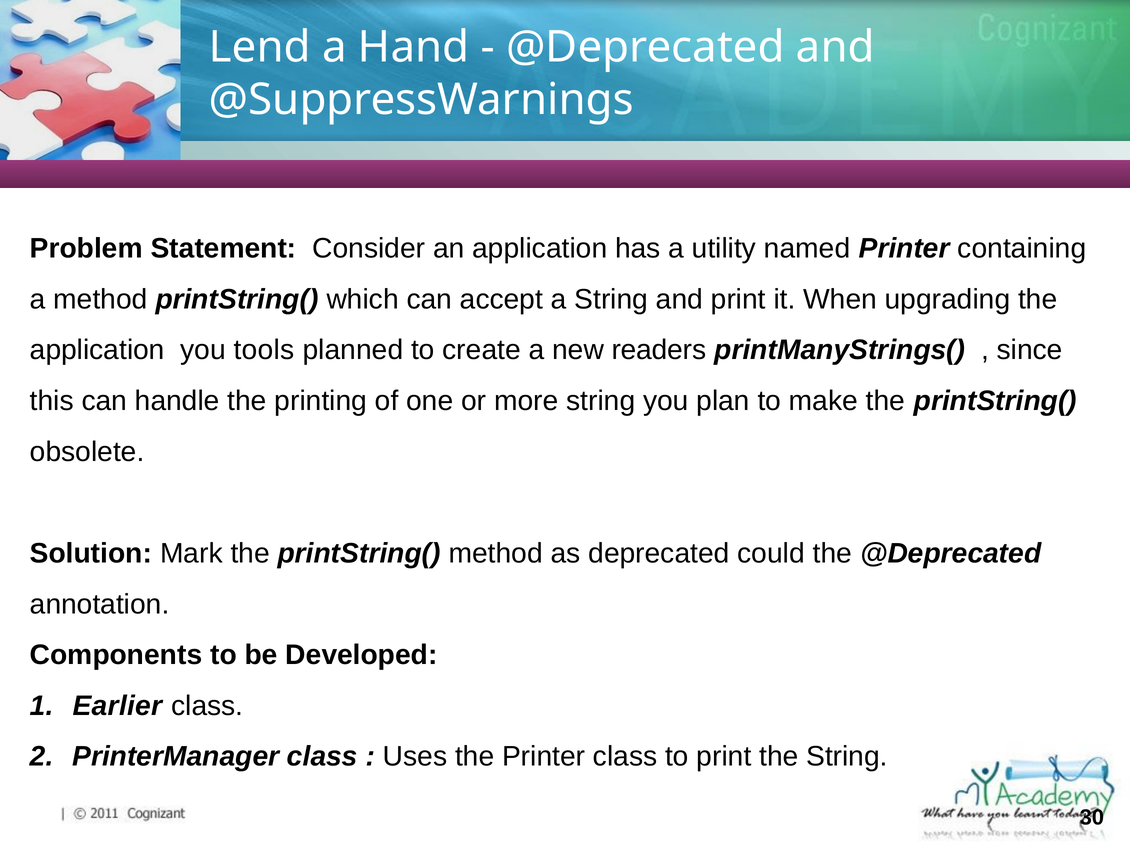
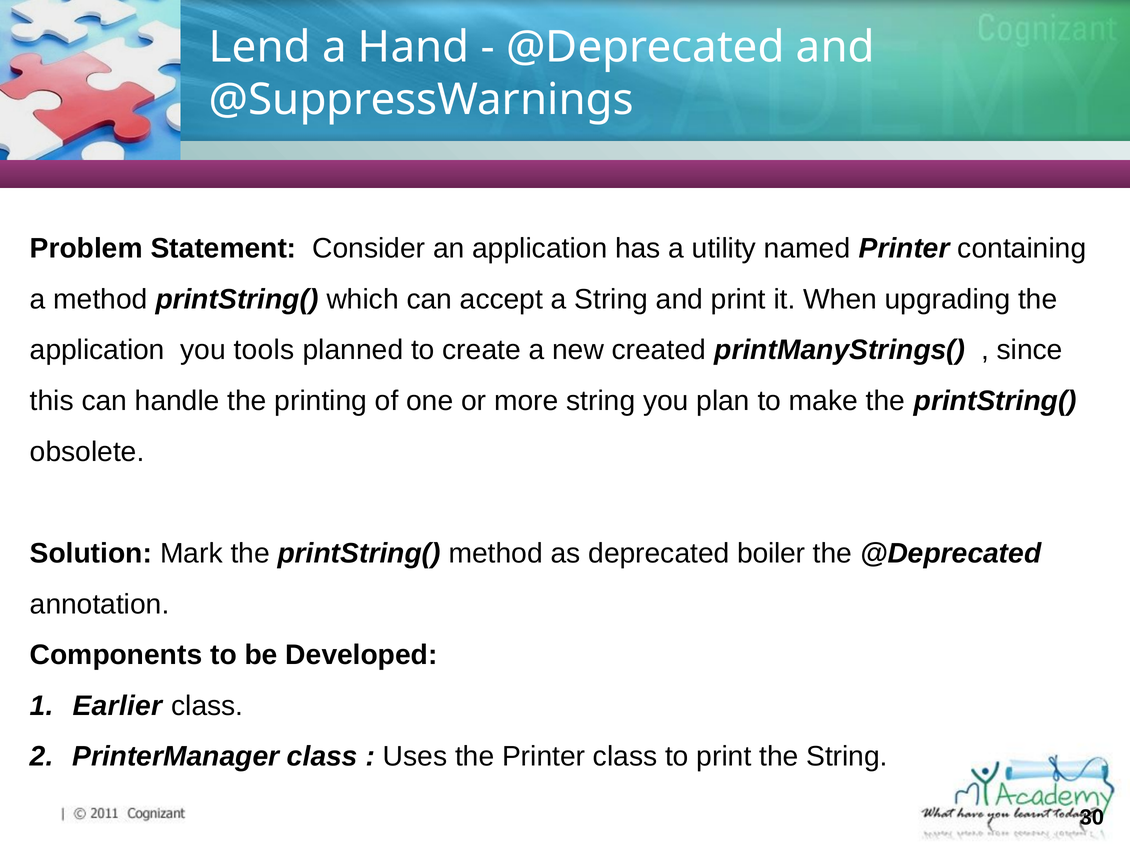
readers: readers -> created (659, 350)
could: could -> boiler (771, 554)
